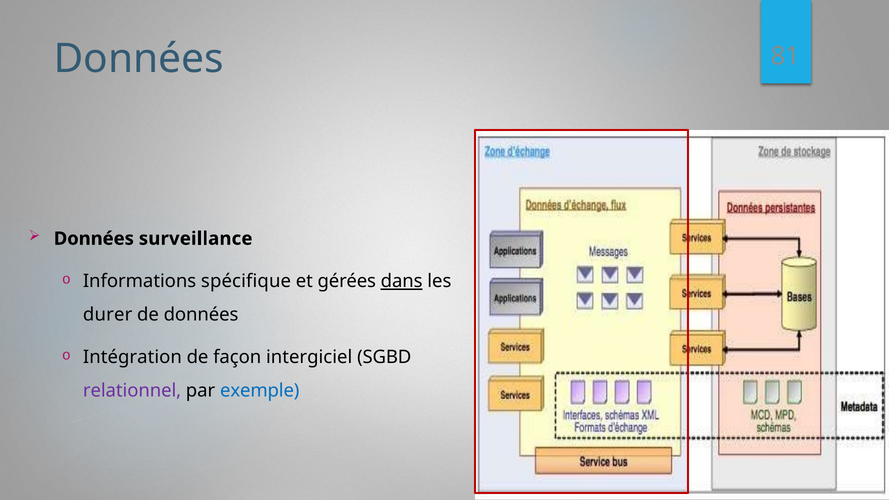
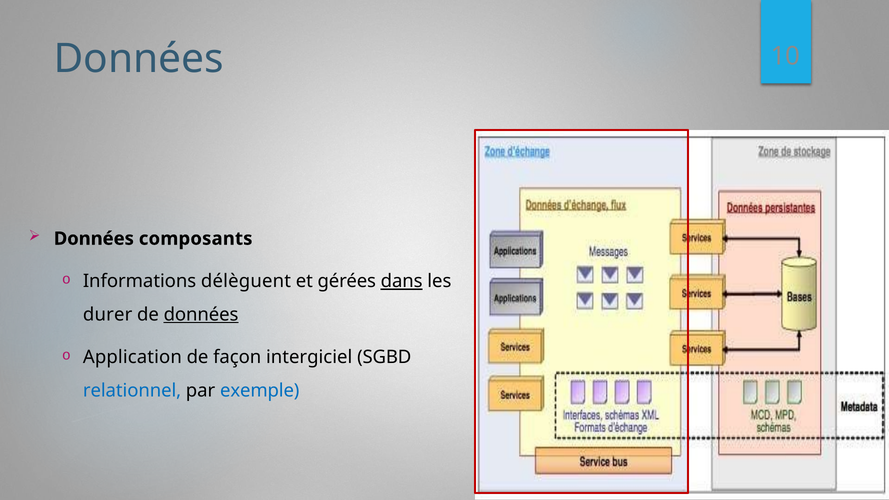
81: 81 -> 10 (785, 56)
surveillance: surveillance -> composants (196, 239)
spécifique: spécifique -> délèguent (246, 281)
données underline: none -> present (201, 315)
Intégration: Intégration -> Application (132, 357)
relationnel colour: purple -> blue (132, 391)
